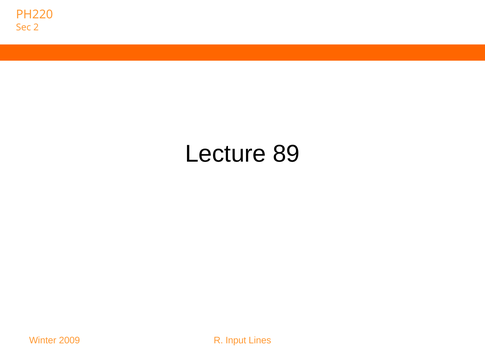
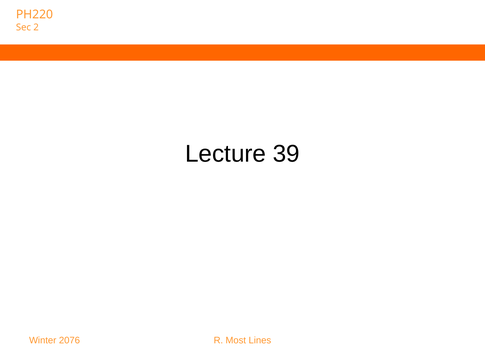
89: 89 -> 39 (286, 154)
2009: 2009 -> 2076 (69, 340)
Input: Input -> Most (236, 340)
